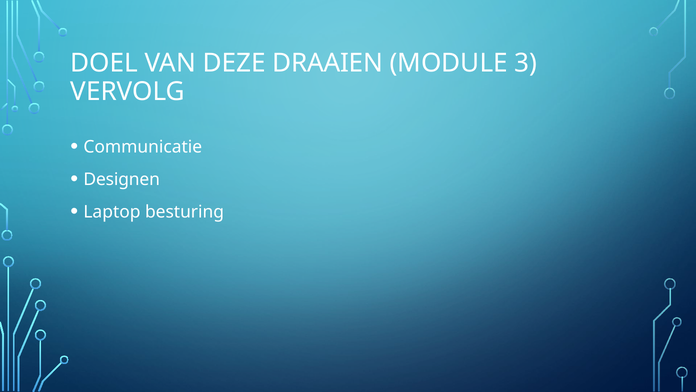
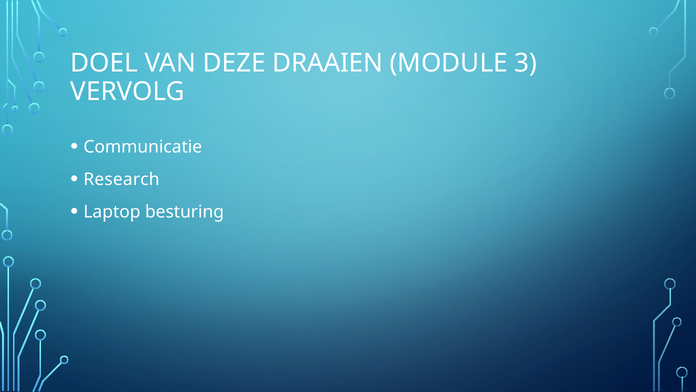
Designen: Designen -> Research (122, 179)
